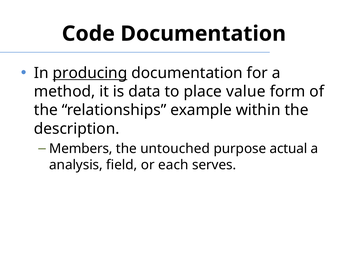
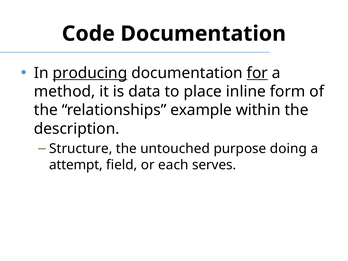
for underline: none -> present (257, 73)
value: value -> inline (246, 92)
Members: Members -> Structure (81, 149)
actual: actual -> doing (288, 149)
analysis: analysis -> attempt (76, 165)
